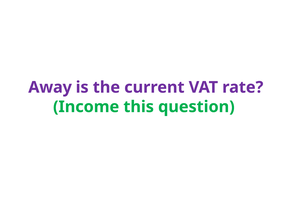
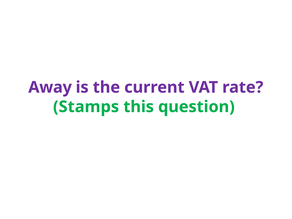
Income: Income -> Stamps (86, 107)
